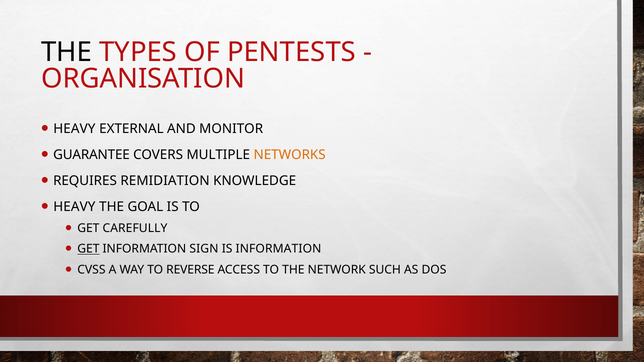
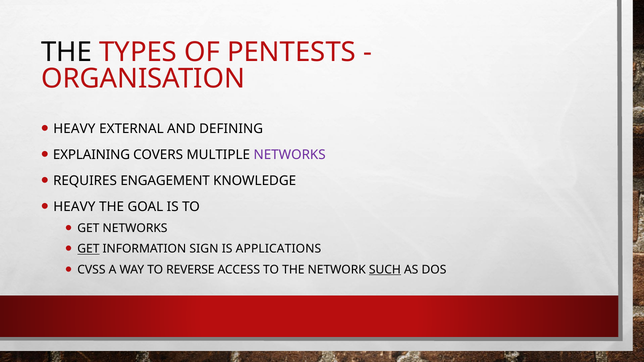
MONITOR: MONITOR -> DEFINING (231, 129)
GUARANTEE: GUARANTEE -> EXPLAINING (91, 155)
NETWORKS colour: orange -> purple (290, 155)
REMIDIATION: REMIDIATION -> ENGAGEMENT (165, 181)
GET CAREFULLY: CAREFULLY -> NETWORKS (135, 228)
IS INFORMATION: INFORMATION -> APPLICATIONS (278, 249)
SUCH underline: none -> present (385, 270)
